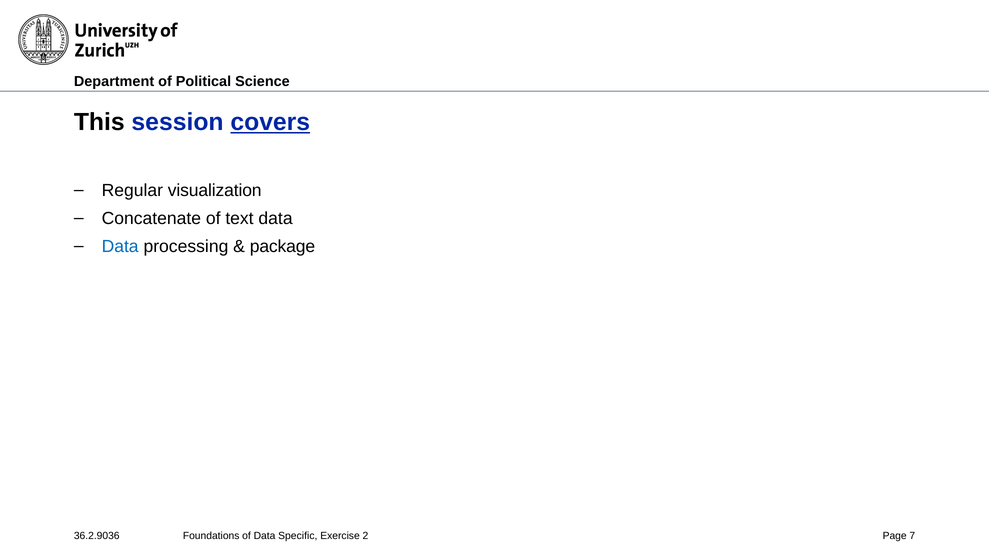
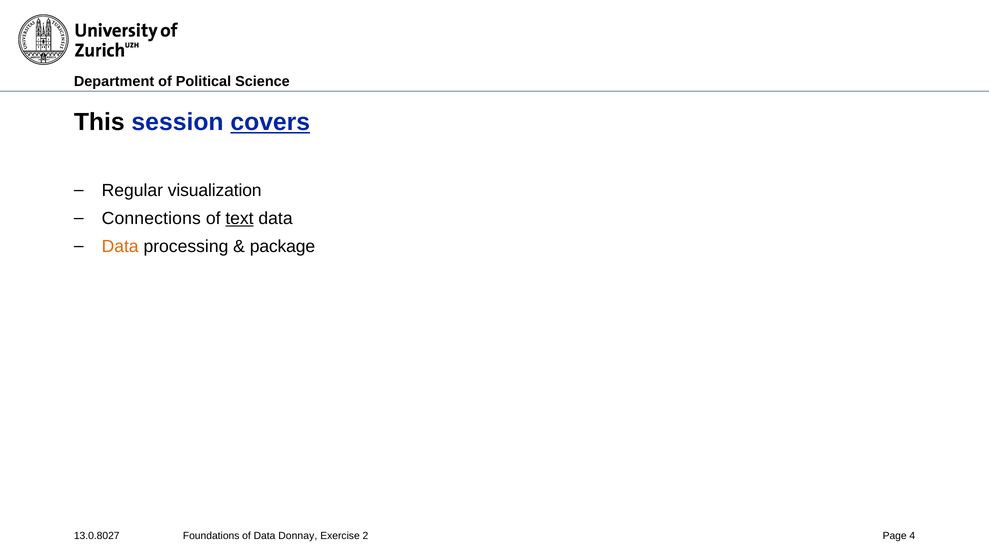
Concatenate: Concatenate -> Connections (151, 219)
text underline: none -> present (239, 219)
Data colour: blue -> orange (120, 247)
36.2.9036: 36.2.9036 -> 13.0.8027 (97, 536)
Specific: Specific -> Donnay (298, 536)
7: 7 -> 4 (912, 536)
